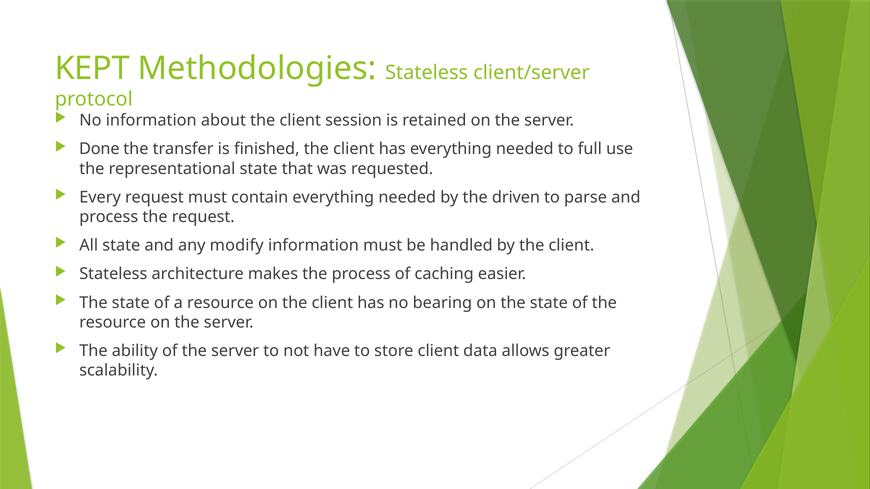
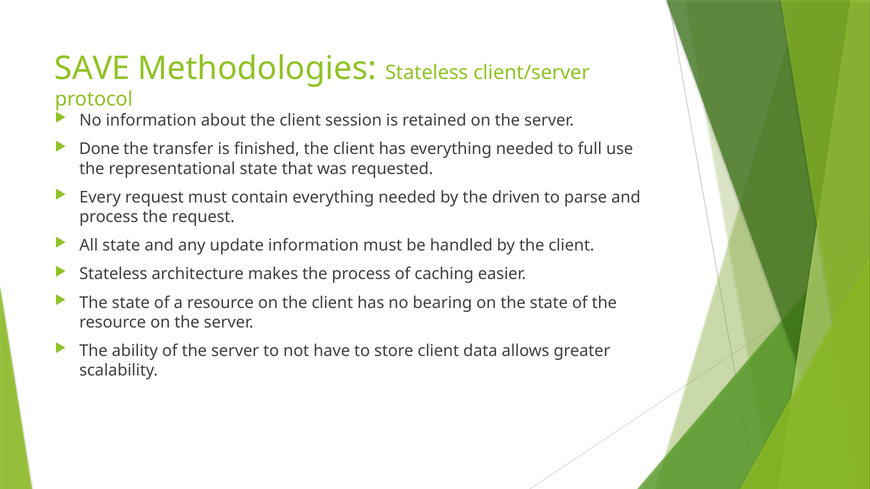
KEPT: KEPT -> SAVE (92, 69)
modify: modify -> update (237, 246)
